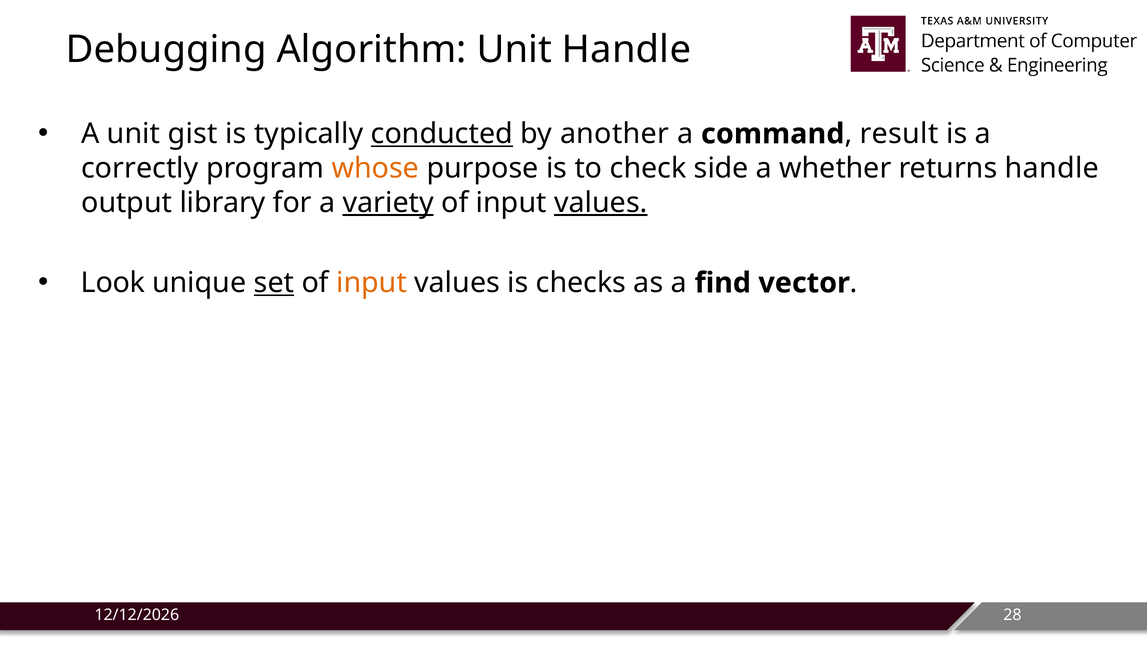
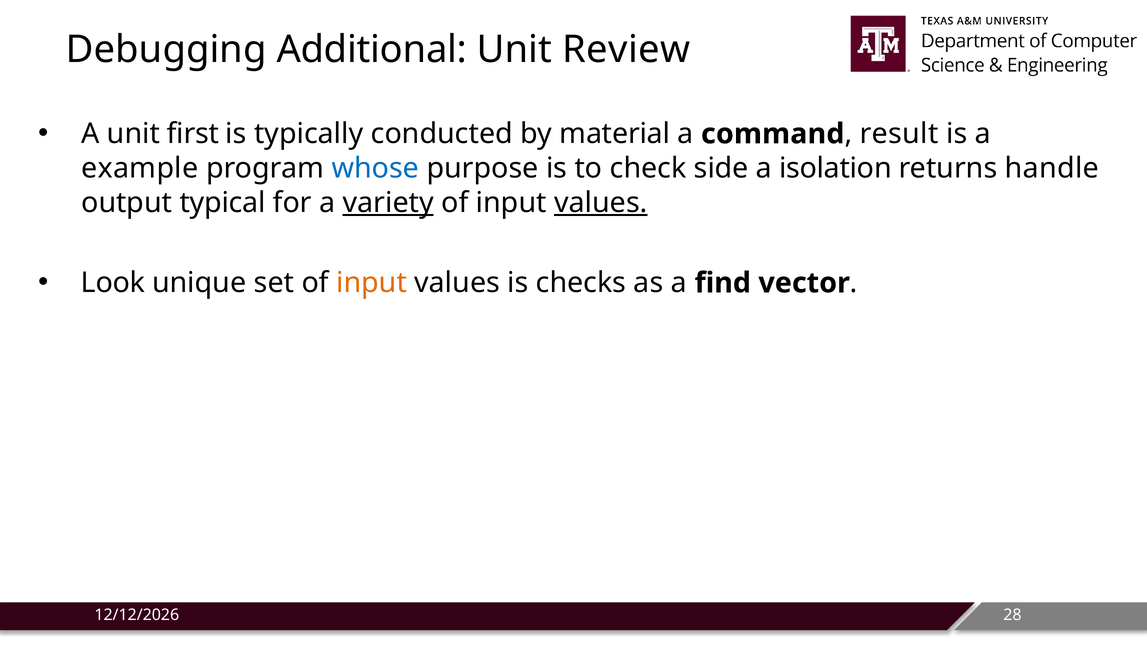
Algorithm: Algorithm -> Additional (372, 49)
Unit Handle: Handle -> Review (626, 49)
gist: gist -> first (193, 134)
conducted underline: present -> none (442, 134)
another: another -> material (615, 134)
correctly: correctly -> example (140, 168)
whose colour: orange -> blue (375, 168)
whether: whether -> isolation (835, 168)
library: library -> typical (223, 203)
set underline: present -> none (274, 283)
